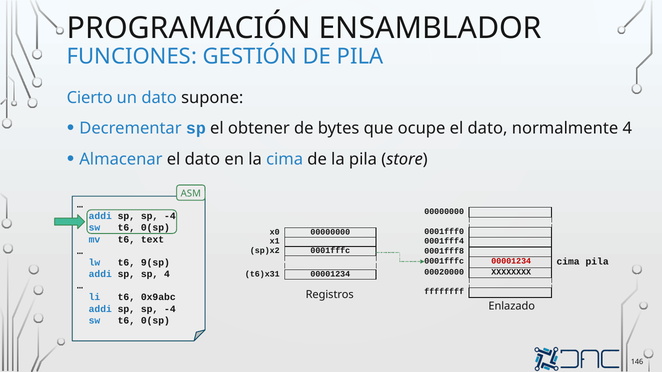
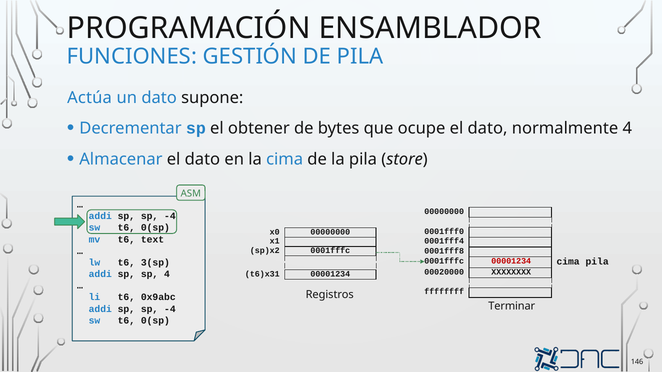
Cierto: Cierto -> Actúa (90, 98)
9(sp: 9(sp -> 3(sp (155, 263)
Enlazado: Enlazado -> Terminar (512, 306)
